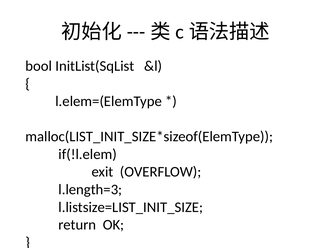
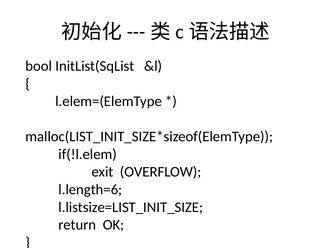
l.length=3: l.length=3 -> l.length=6 (90, 190)
